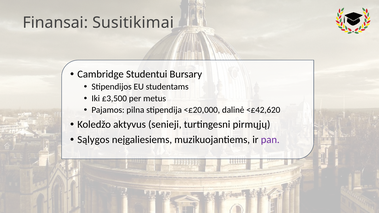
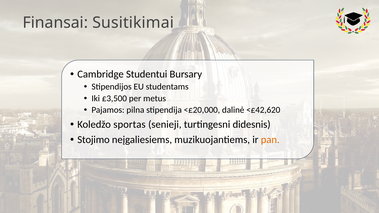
aktyvus: aktyvus -> sportas (129, 125)
pirmųjų: pirmųjų -> didesnis (252, 125)
Sąlygos: Sąlygos -> Stojimo (93, 140)
pan colour: purple -> orange (270, 140)
